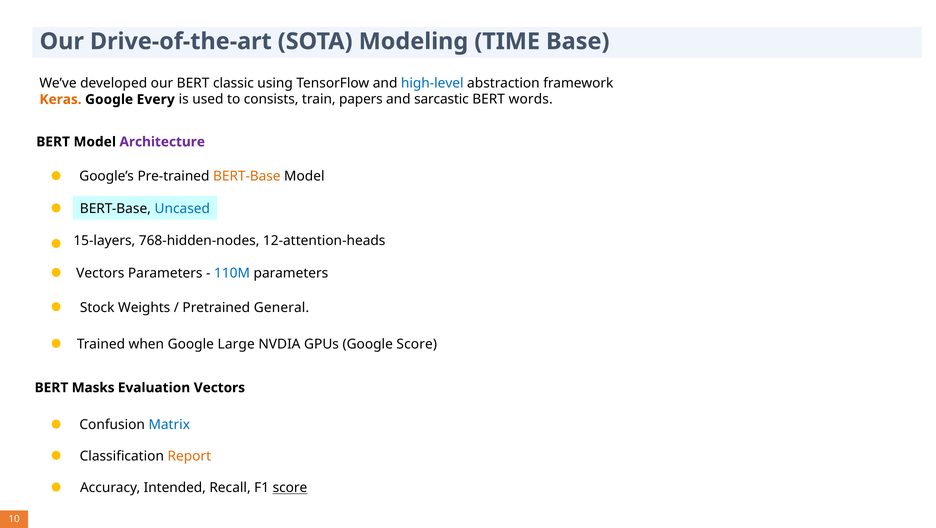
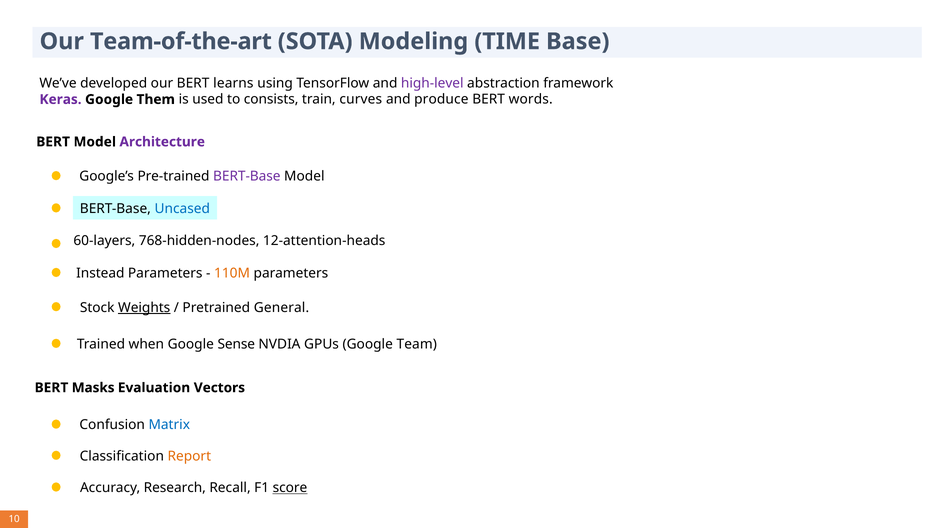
Drive-of-the-art: Drive-of-the-art -> Team-of-the-art (181, 41)
classic: classic -> learns (233, 83)
high-level colour: blue -> purple (432, 83)
Keras colour: orange -> purple (61, 99)
Every: Every -> Them (156, 99)
papers: papers -> curves (361, 99)
sarcastic: sarcastic -> produce (441, 99)
BERT-Base colour: orange -> purple (247, 176)
15-layers: 15-layers -> 60-layers (104, 241)
Vectors: Vectors -> Instead (100, 273)
110M colour: blue -> orange (232, 273)
Weights underline: none -> present (144, 307)
Large: Large -> Sense (236, 344)
Google Score: Score -> Team (417, 344)
Intended: Intended -> Research (175, 488)
